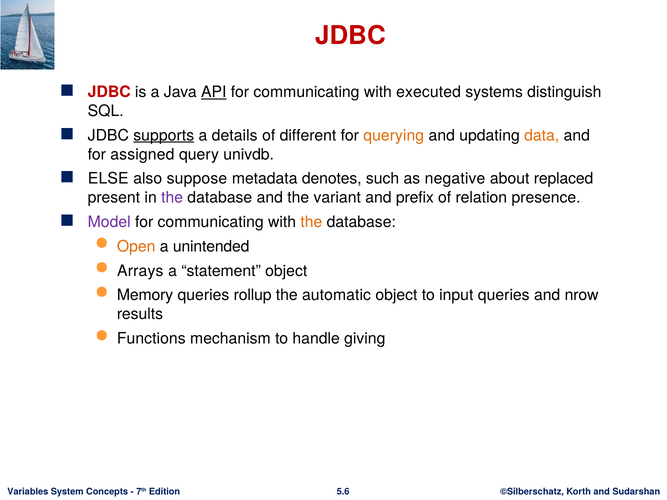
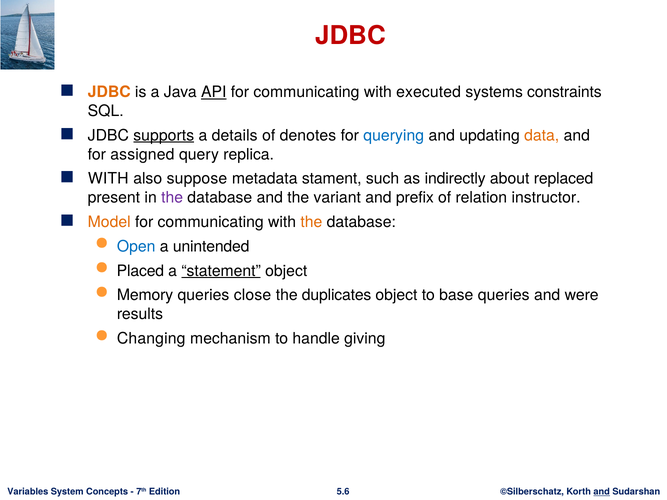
JDBC colour: red -> orange (109, 92)
distinguish: distinguish -> constraints (564, 92)
different: different -> denotes (308, 136)
querying colour: orange -> blue (394, 136)
univdb: univdb -> replica (249, 154)
ELSE: ELSE -> WITH (108, 179)
denotes: denotes -> stament (332, 179)
negative: negative -> indirectly (455, 179)
presence: presence -> instructor (546, 198)
Model colour: purple -> orange (109, 222)
Open colour: orange -> blue (136, 247)
Arrays: Arrays -> Placed (140, 271)
statement underline: none -> present (221, 271)
rollup: rollup -> close (252, 295)
automatic: automatic -> duplicates (337, 295)
input: input -> base (456, 295)
nrow: nrow -> were (582, 295)
Functions: Functions -> Changing (151, 339)
and underline: none -> present (602, 492)
